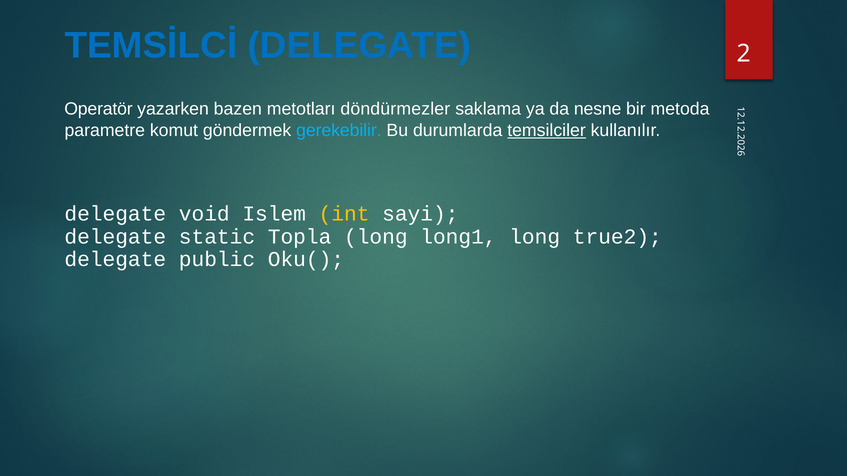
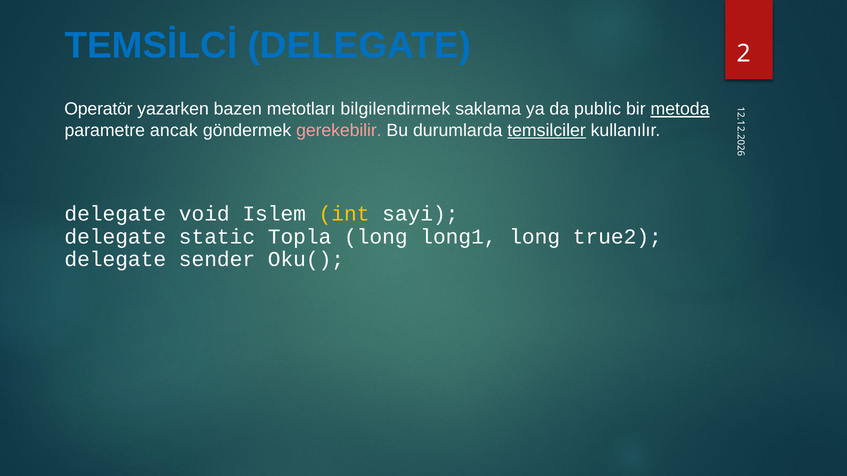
döndürmezler: döndürmezler -> bilgilendirmek (395, 109)
nesne: nesne -> public (598, 109)
metoda underline: none -> present (680, 109)
komut: komut -> ancak (174, 130)
gerekebilir colour: light blue -> pink (339, 130)
public: public -> sender (217, 260)
